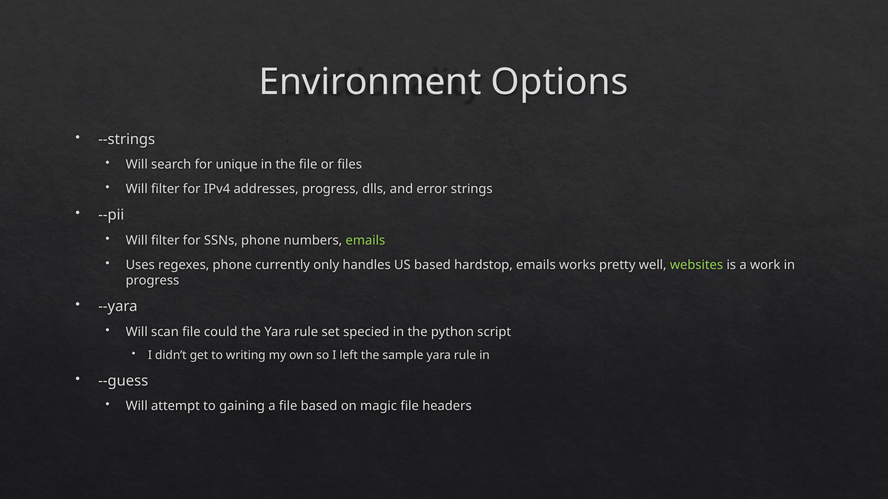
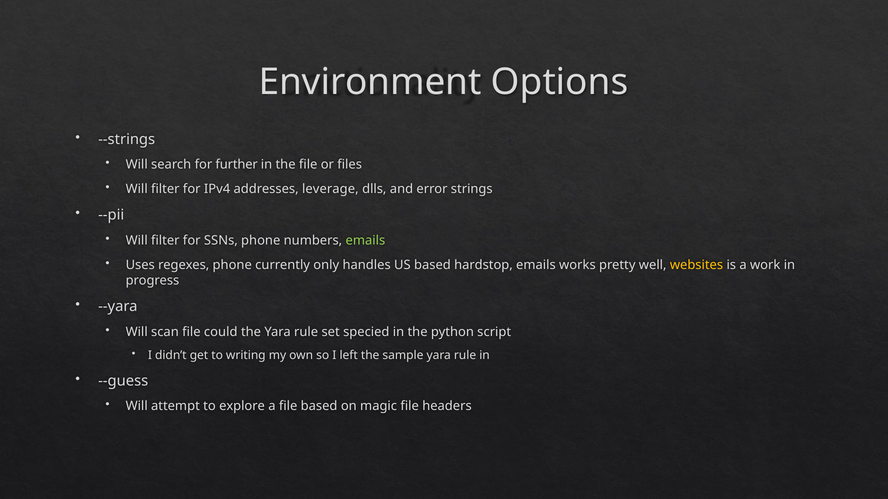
unique: unique -> further (237, 165)
addresses progress: progress -> leverage (330, 189)
websites colour: light green -> yellow (697, 265)
gaining: gaining -> explore (242, 407)
